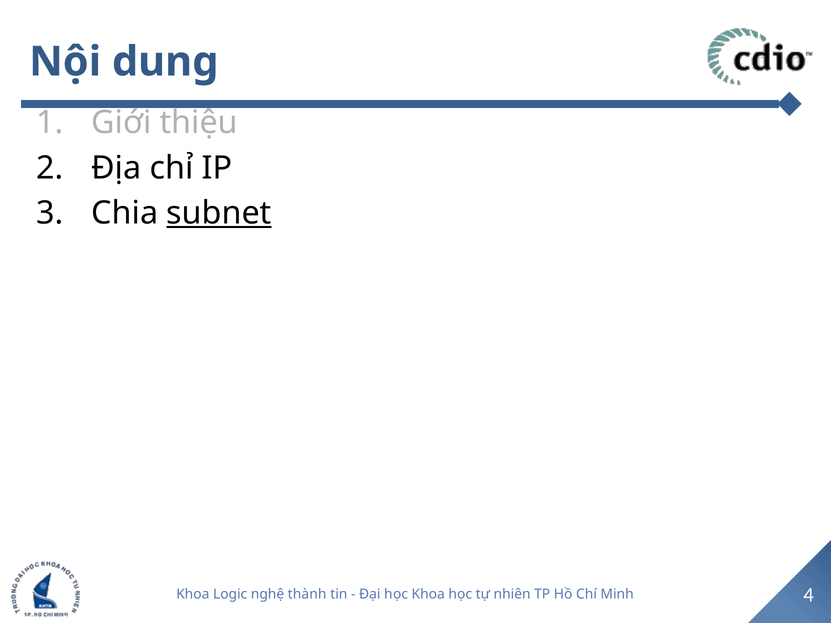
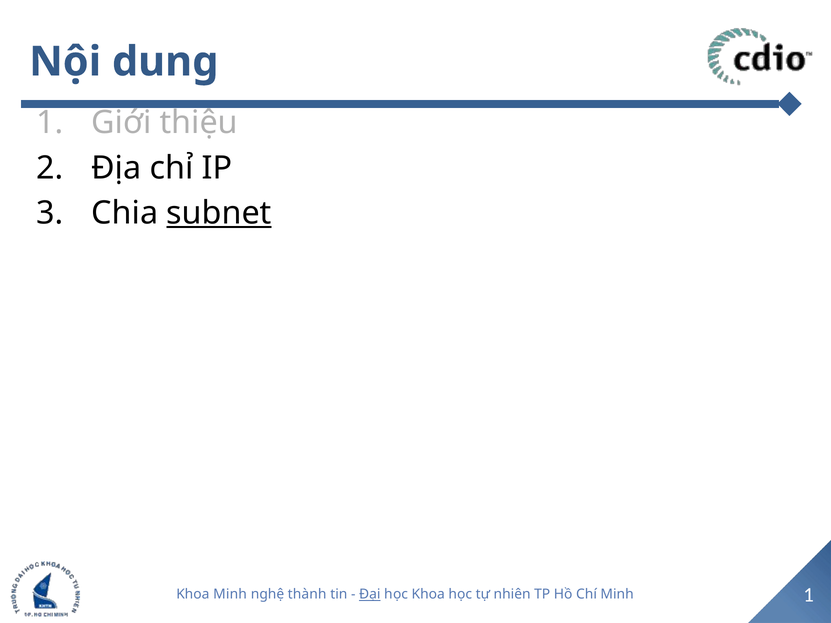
Khoa Logic: Logic -> Minh (230, 595)
Đại underline: none -> present (370, 595)
Minh 4: 4 -> 1 (809, 595)
